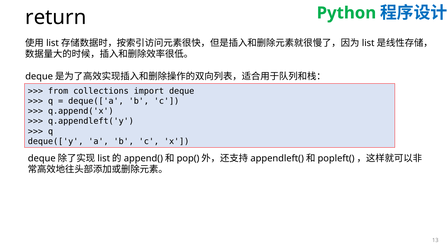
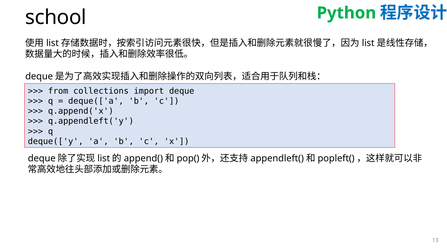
return: return -> school (56, 17)
